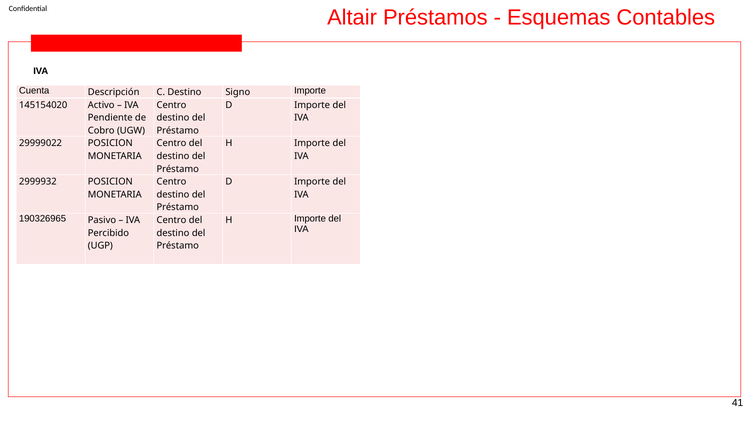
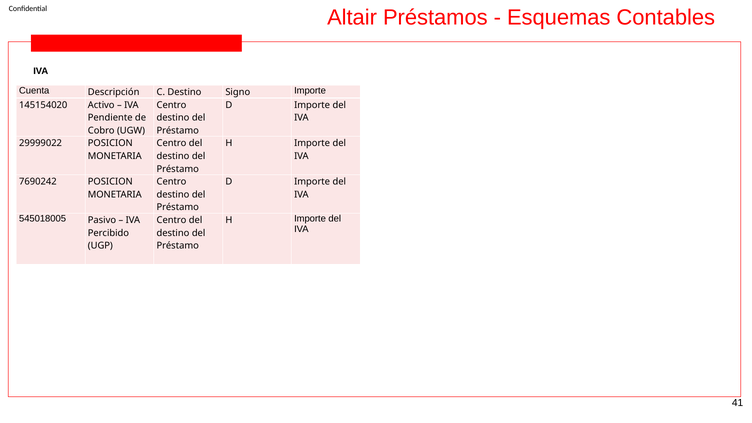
2999932: 2999932 -> 7690242 (38, 182)
190326965: 190326965 -> 545018005 (43, 219)
